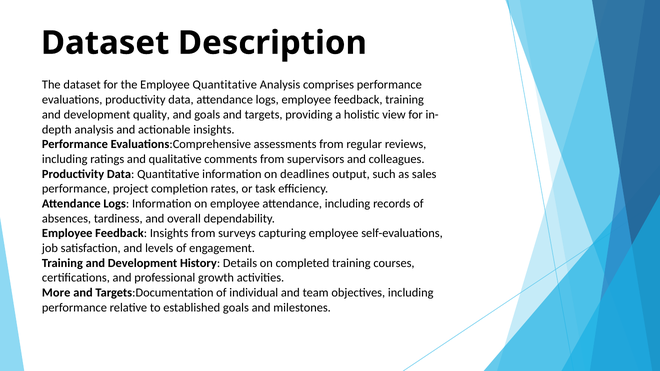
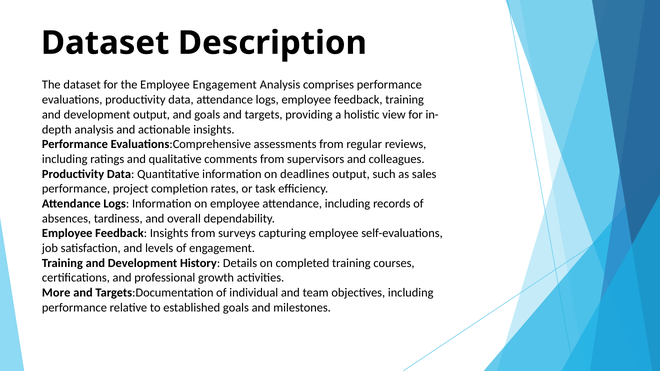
Employee Quantitative: Quantitative -> Engagement (225, 85)
development quality: quality -> output (151, 115)
